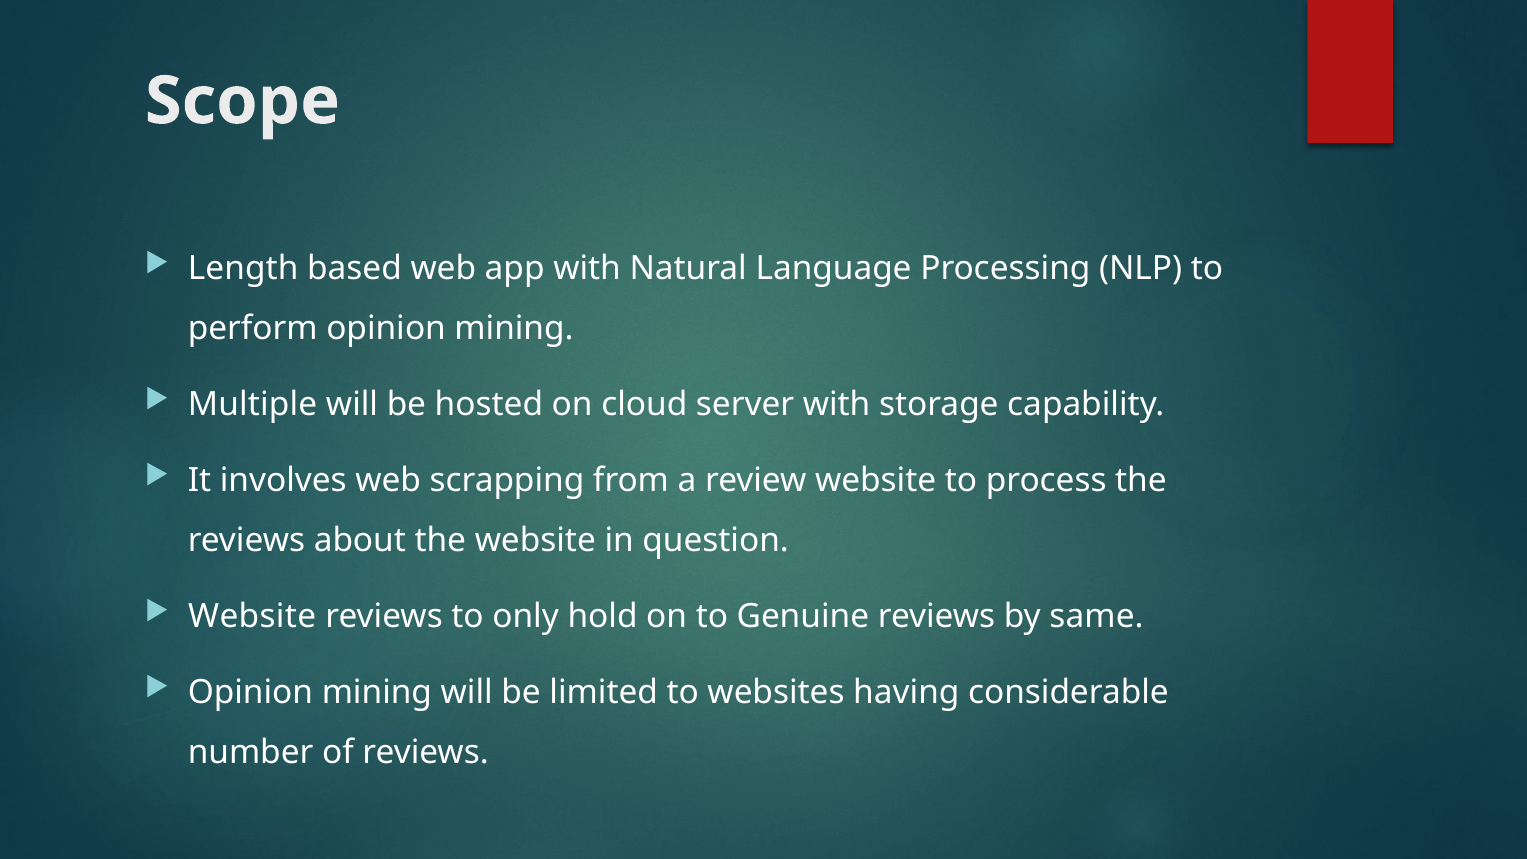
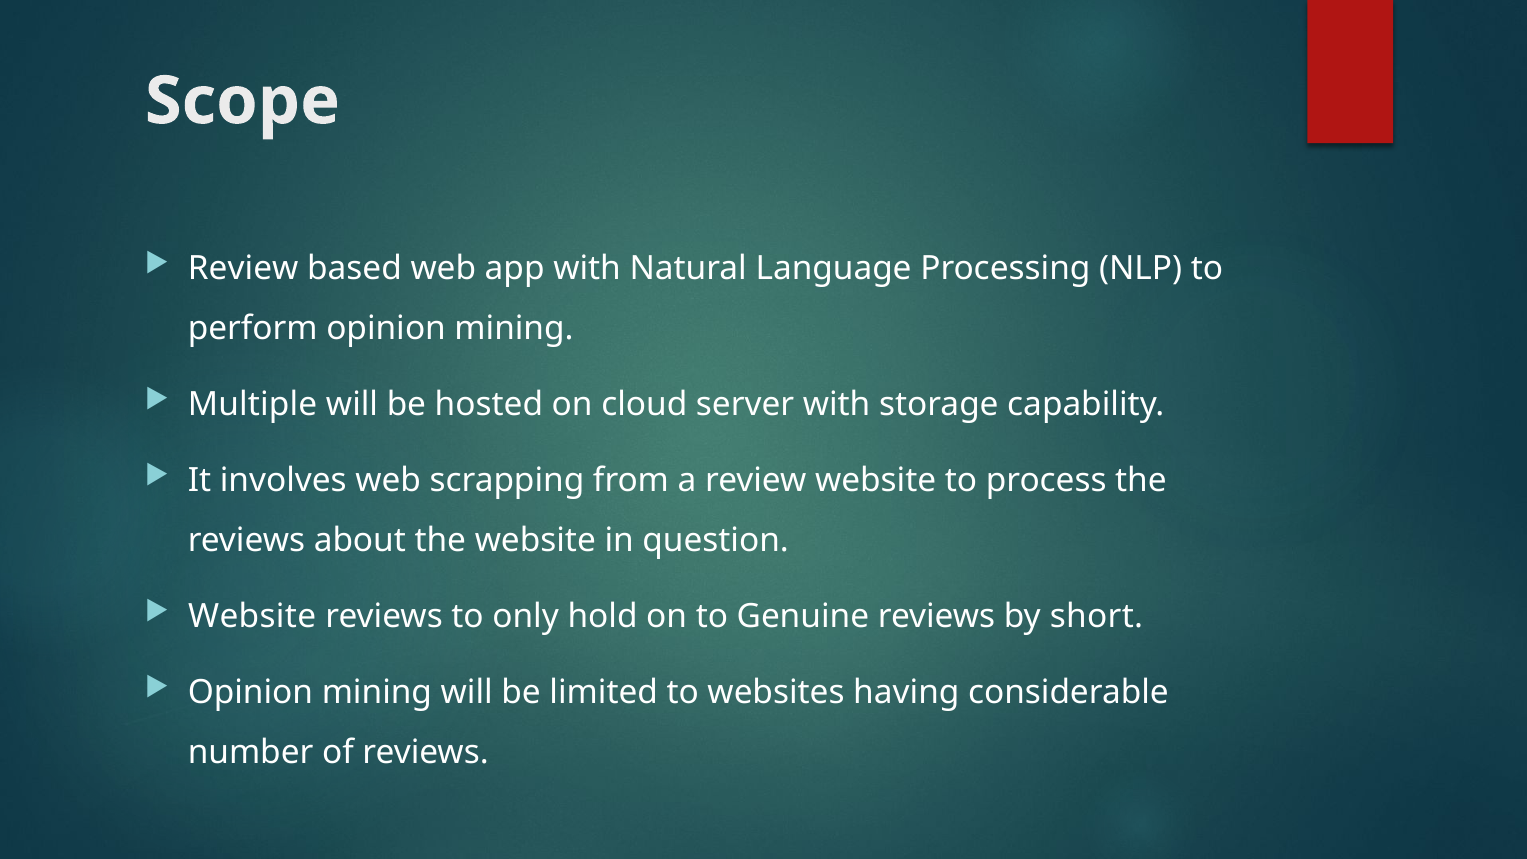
Length: Length -> Review (243, 268)
same: same -> short (1096, 617)
